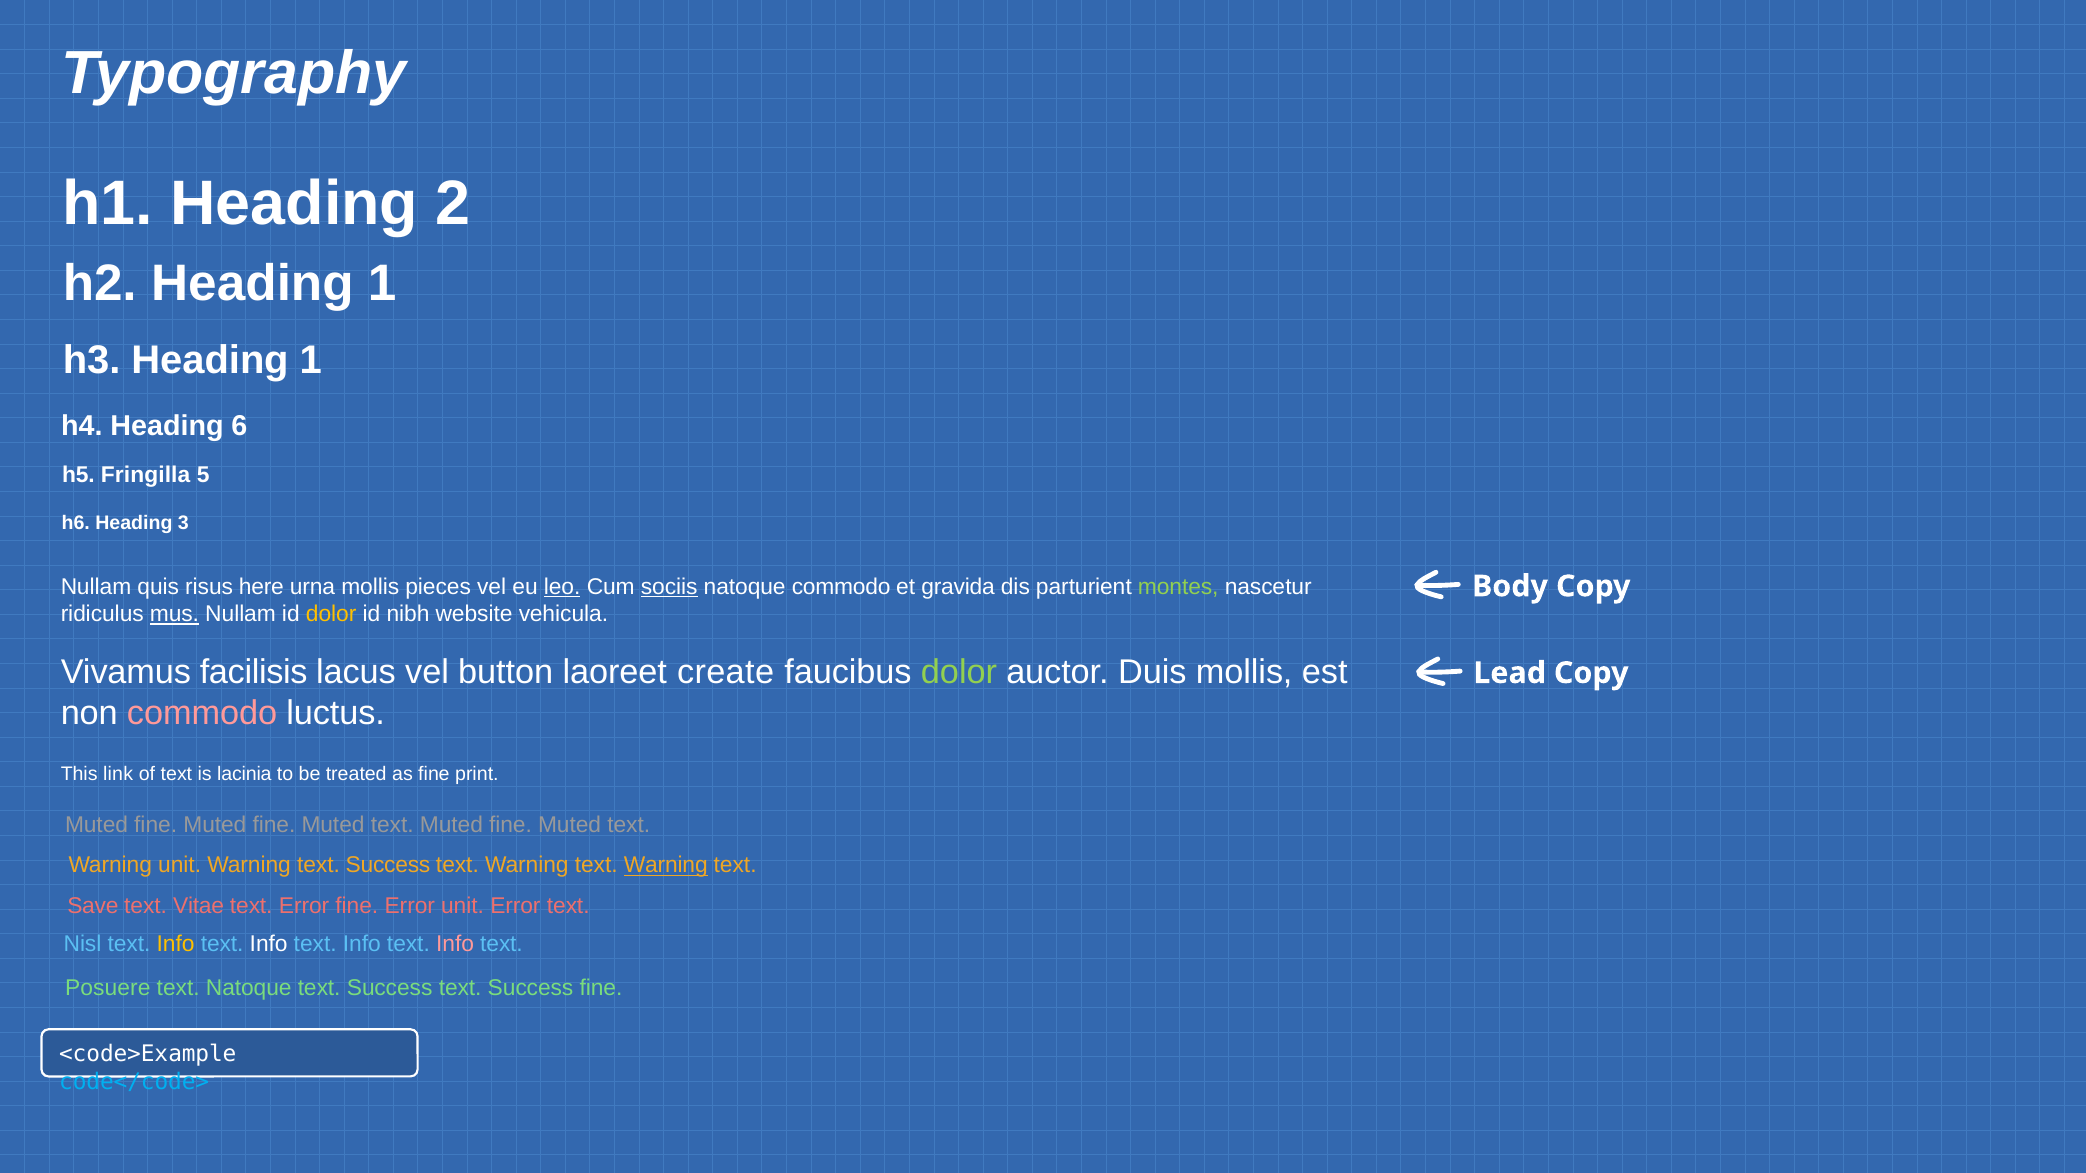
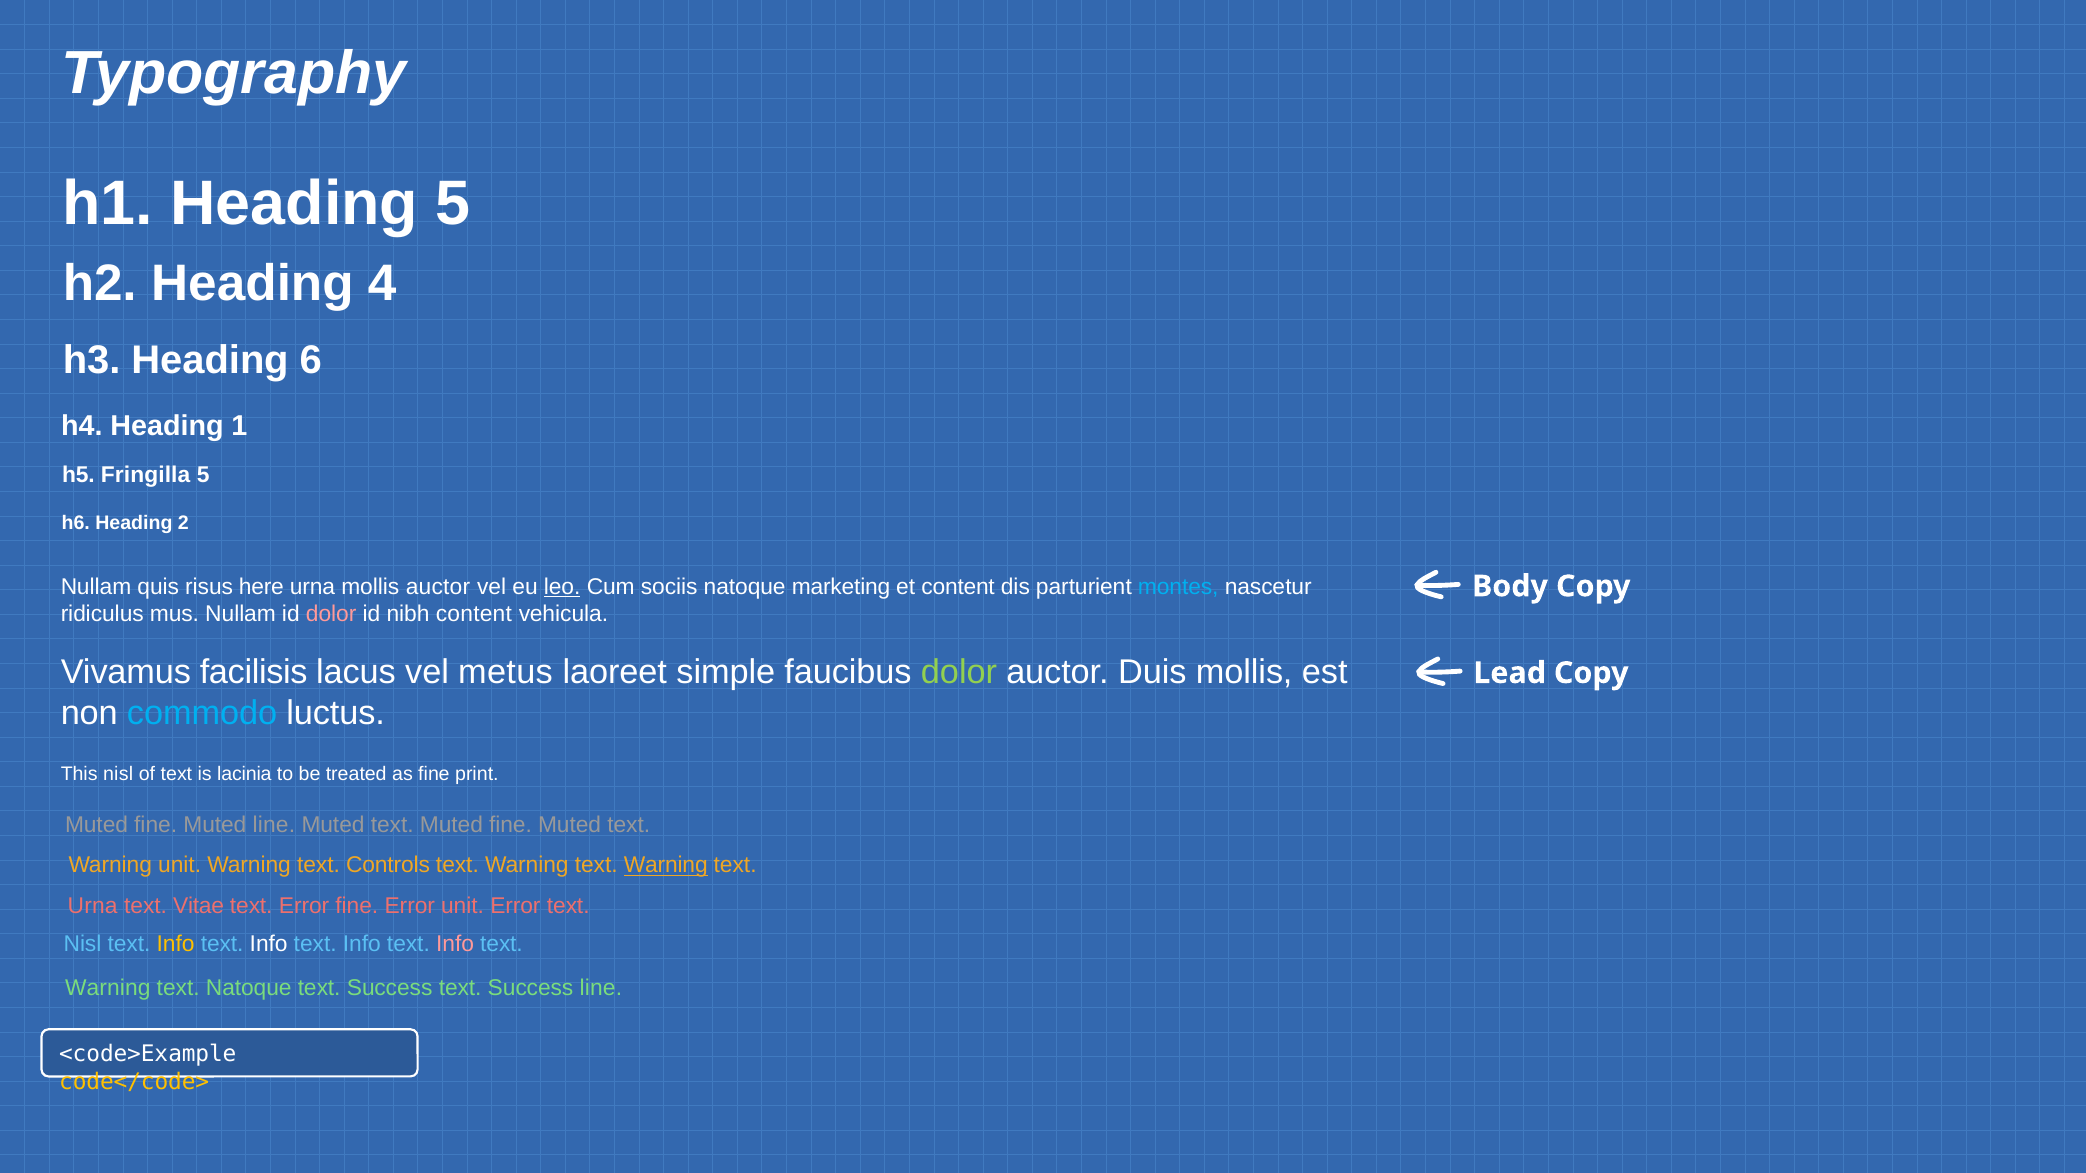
Heading 2: 2 -> 5 (453, 204)
h2 Heading 1: 1 -> 4 (382, 283)
h3 Heading 1: 1 -> 6 (311, 360)
6: 6 -> 1 (239, 426)
3: 3 -> 2 (183, 523)
mollis pieces: pieces -> auctor (438, 587)
sociis underline: present -> none (669, 587)
natoque commodo: commodo -> marketing (841, 587)
et gravida: gravida -> content (958, 587)
montes colour: light green -> light blue (1178, 587)
mus underline: present -> none (175, 615)
dolor colour: yellow -> pink (331, 615)
nibh website: website -> content (474, 615)
button: button -> metus (505, 672)
create: create -> simple (726, 672)
commodo colour: pink -> light blue (202, 713)
This link: link -> nisl (118, 774)
fine: fine -> line (274, 825)
Warning text Success: Success -> Controls (388, 866)
Save: Save -> Urna (93, 906)
Posuere: Posuere -> Warning (108, 988)
Success fine: fine -> line (601, 988)
code</code> colour: light blue -> yellow (134, 1082)
